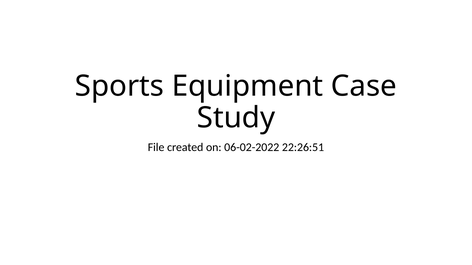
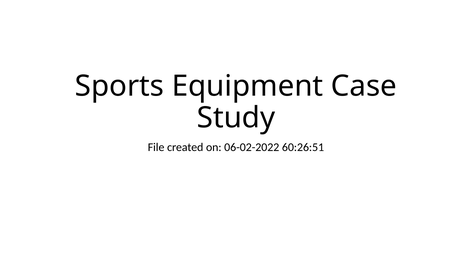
22:26:51: 22:26:51 -> 60:26:51 (303, 148)
